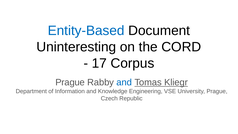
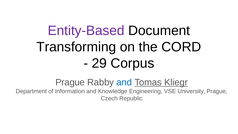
Entity-Based colour: blue -> purple (86, 31)
Uninteresting: Uninteresting -> Transforming (76, 47)
17: 17 -> 29 (99, 63)
